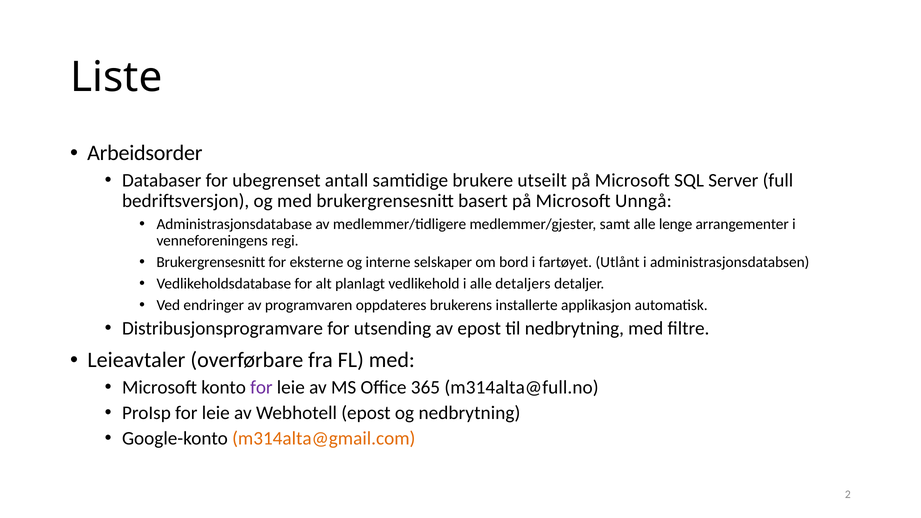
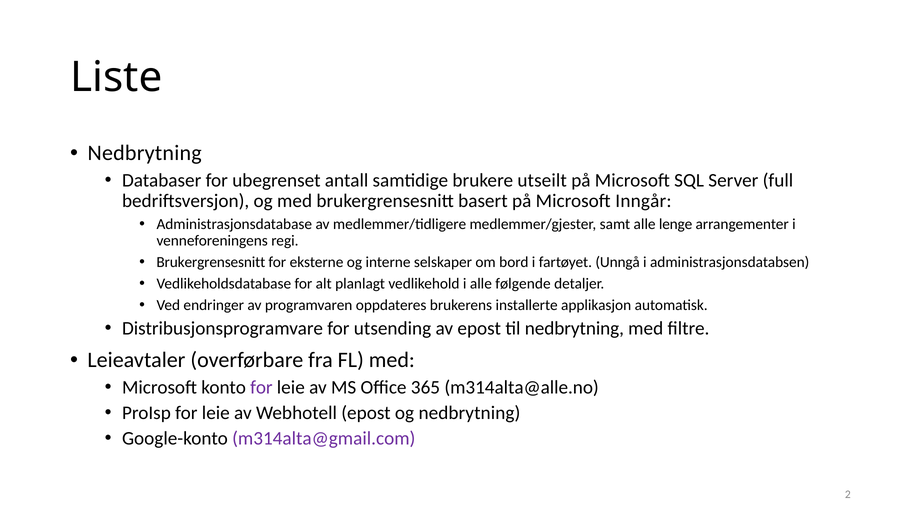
Arbeidsorder: Arbeidsorder -> Nedbrytning (145, 153)
Unngå: Unngå -> Inngår (643, 201)
Utlånt: Utlånt -> Unngå (618, 262)
detaljers: detaljers -> følgende (523, 284)
m314alta@full.no: m314alta@full.no -> m314alta@alle.no (522, 387)
m314alta@gmail.com colour: orange -> purple (324, 438)
